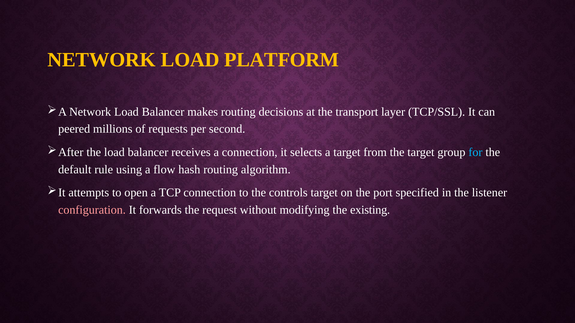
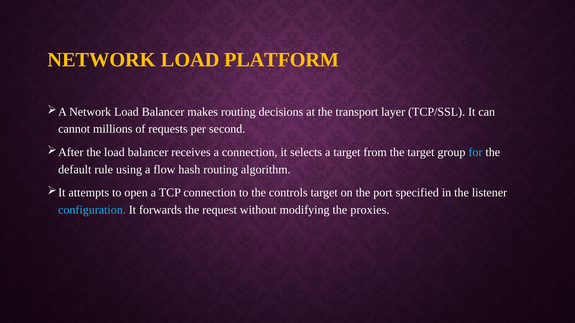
peered: peered -> cannot (74, 129)
configuration colour: pink -> light blue (92, 210)
existing: existing -> proxies (370, 210)
